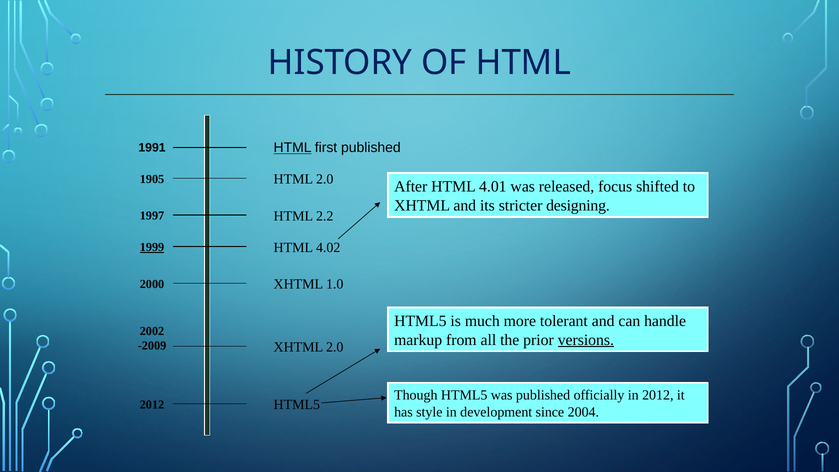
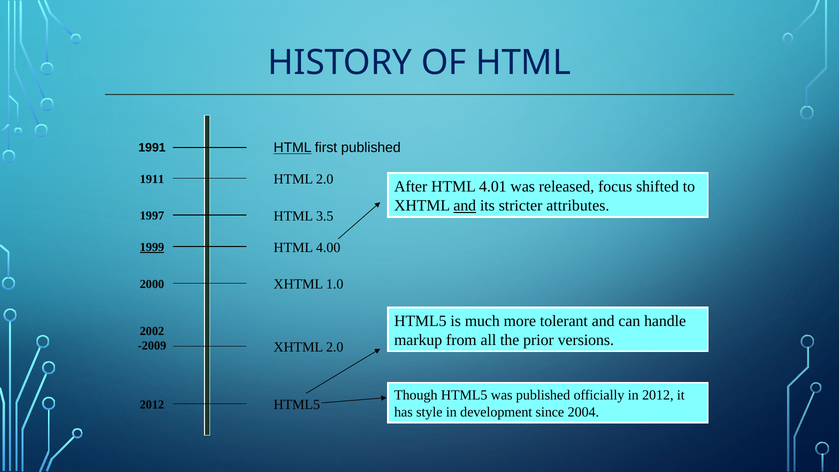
1905: 1905 -> 1911 (152, 179)
and underline: none -> present (465, 206)
designing: designing -> attributes (578, 206)
2.2: 2.2 -> 3.5 (325, 216)
4.02: 4.02 -> 4.00 (328, 247)
versions underline: present -> none (586, 340)
